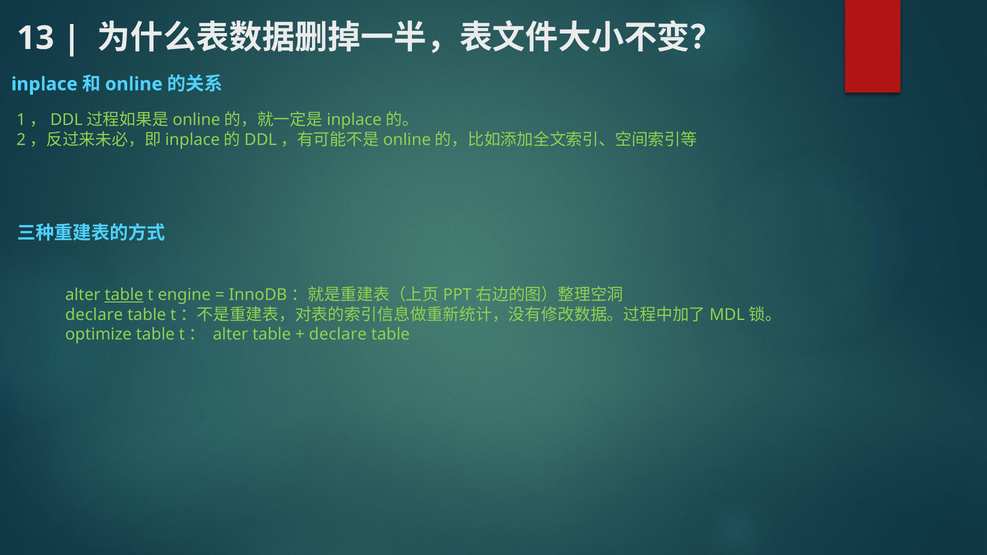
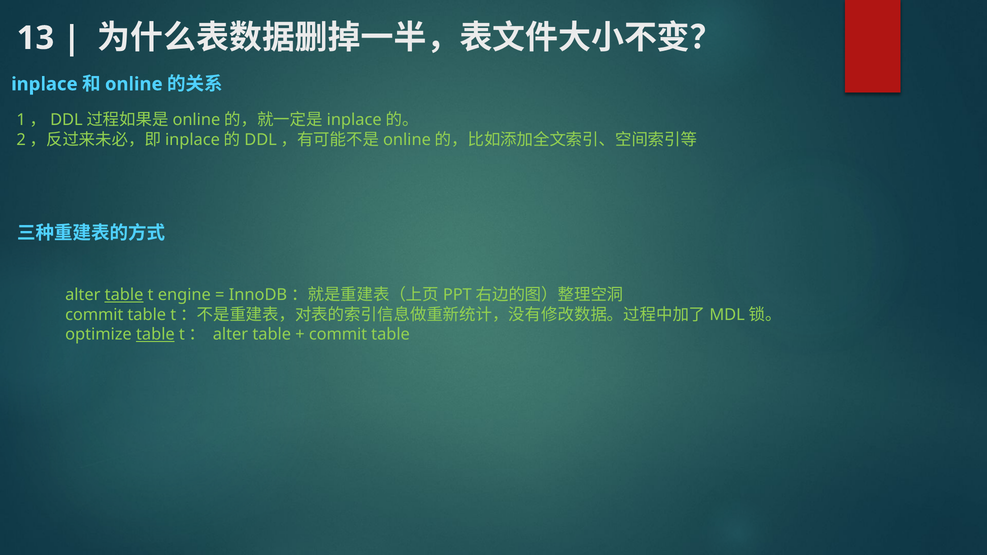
declare: declare -> commit (94, 315)
table underline: none -> present (155, 335)
declare: declare -> commit (338, 335)
